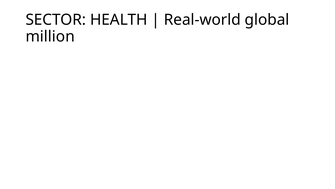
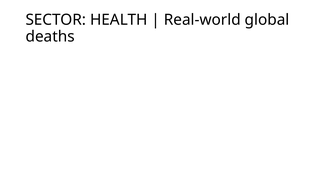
million: million -> deaths (50, 36)
